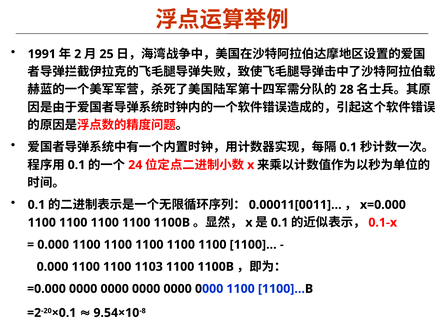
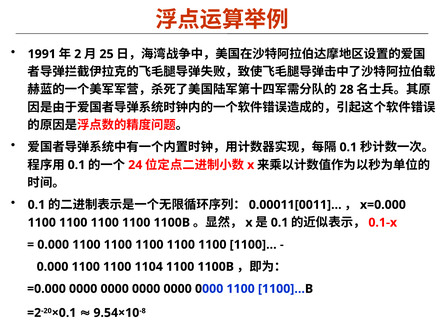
1103: 1103 -> 1104 (149, 267)
